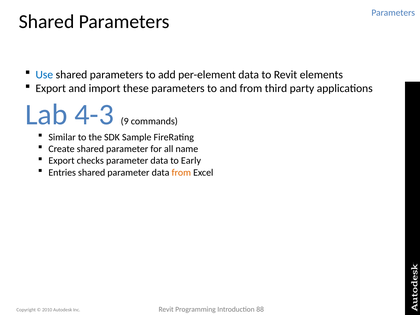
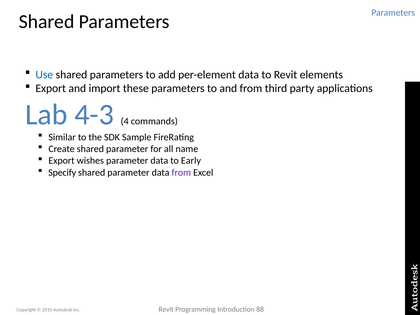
9: 9 -> 4 (125, 121)
checks: checks -> wishes (90, 161)
Entries: Entries -> Specify (62, 173)
from colour: orange -> purple (181, 173)
